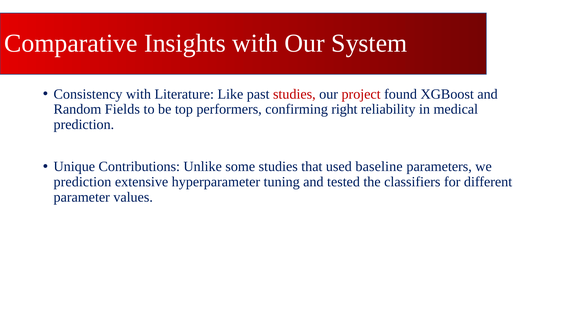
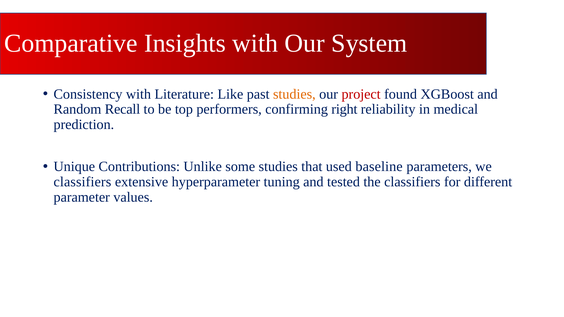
studies colour: red -> orange (294, 94)
Fields: Fields -> Recall (123, 109)
prediction: prediction -> classifiers (82, 182)
